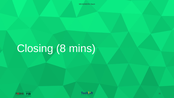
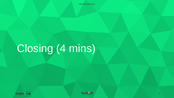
8: 8 -> 4 (61, 48)
